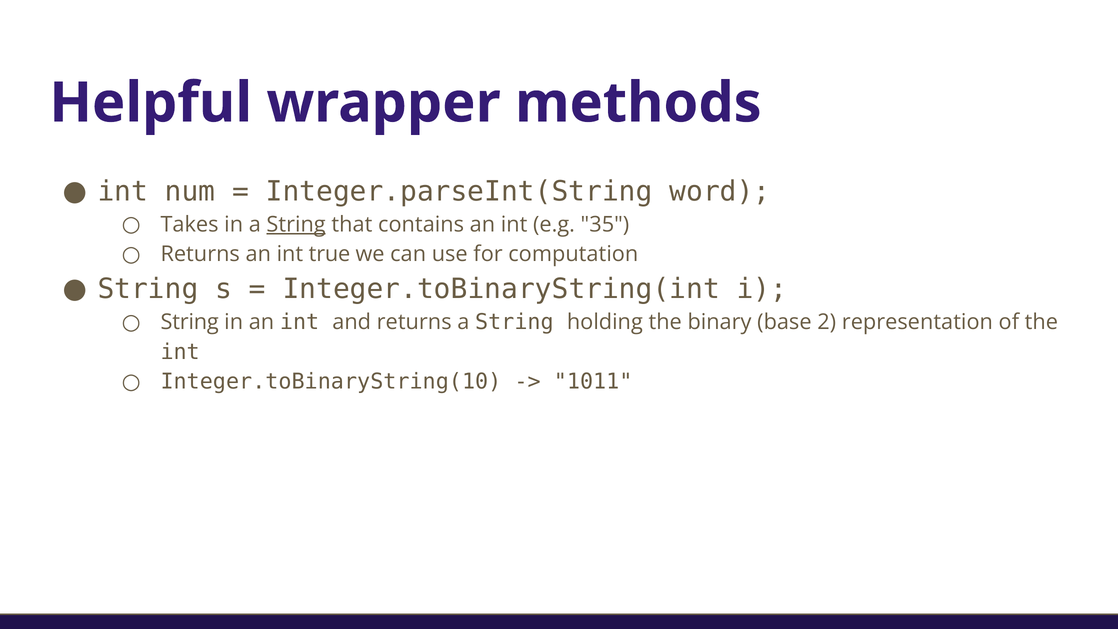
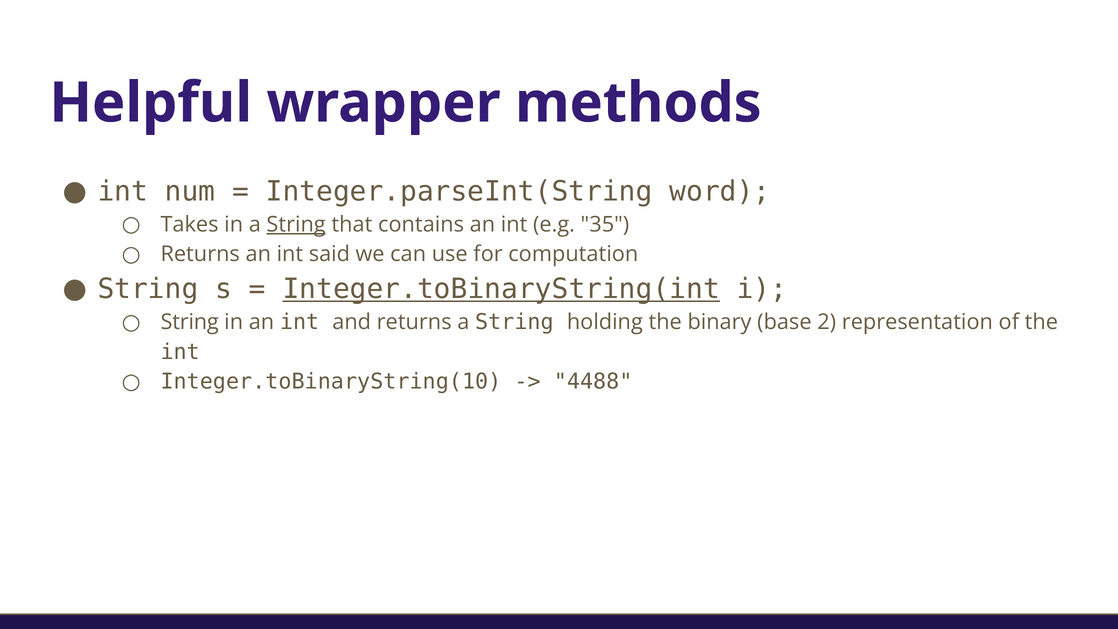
true: true -> said (329, 254)
Integer.toBinaryString(int underline: none -> present (501, 289)
1011: 1011 -> 4488 (593, 382)
